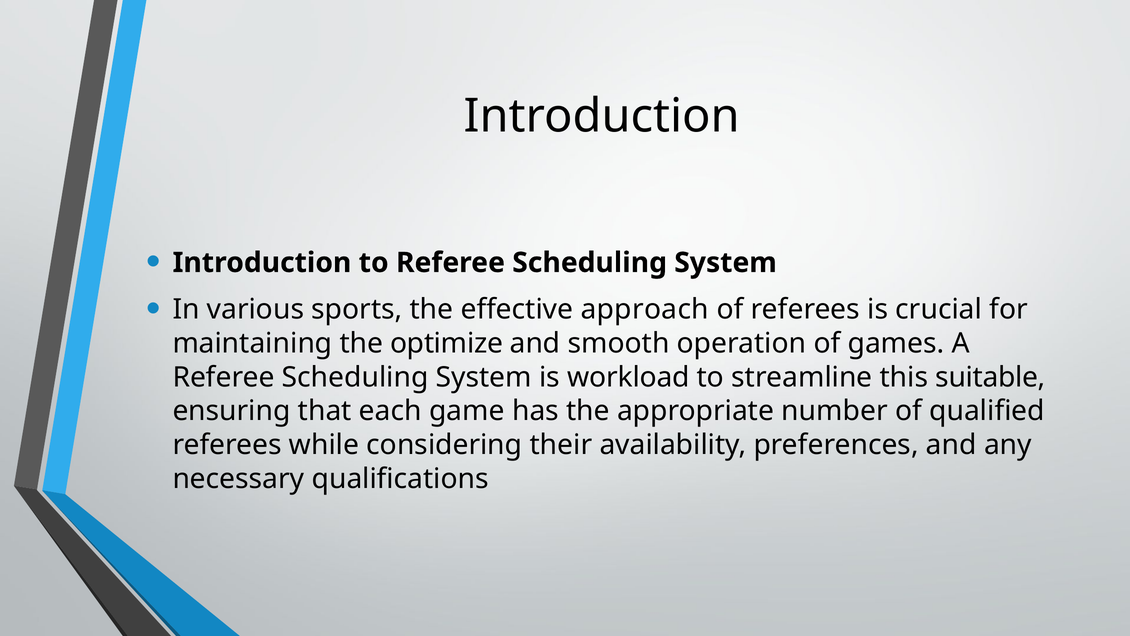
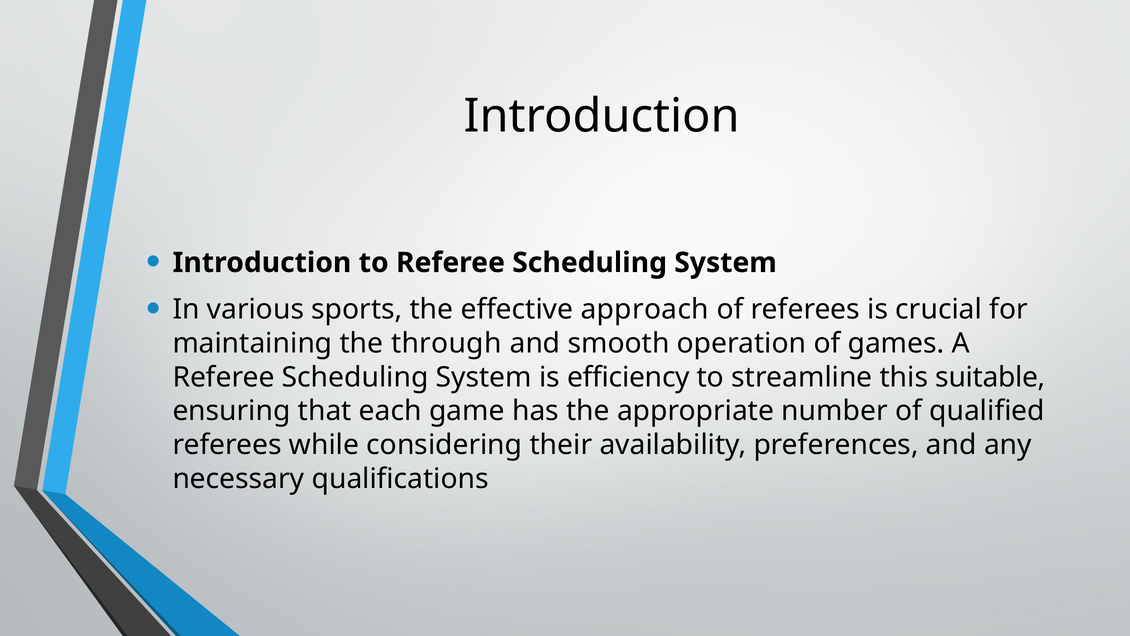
optimize: optimize -> through (446, 343)
workload: workload -> efficiency (629, 377)
